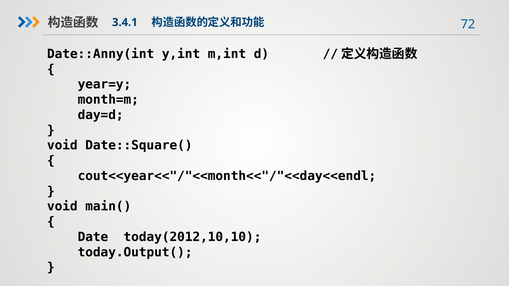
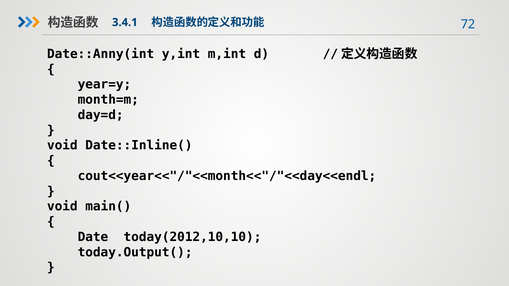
Date::Square(: Date::Square( -> Date::Inline( (139, 146)
